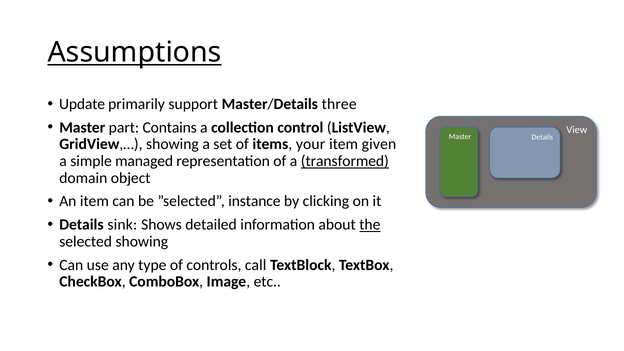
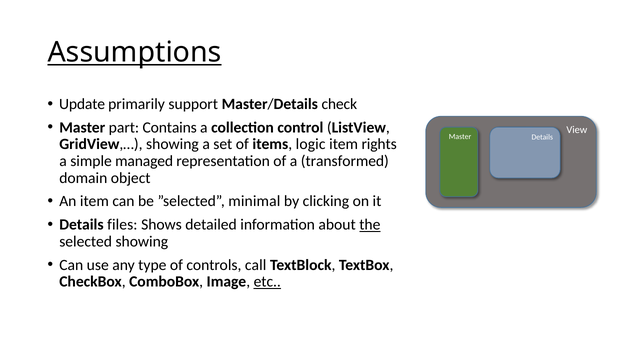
three: three -> check (339, 104)
your: your -> logic (311, 144)
given: given -> rights (379, 144)
transformed underline: present -> none (345, 161)
instance: instance -> minimal (254, 201)
sink: sink -> files (122, 225)
etc underline: none -> present (267, 282)
